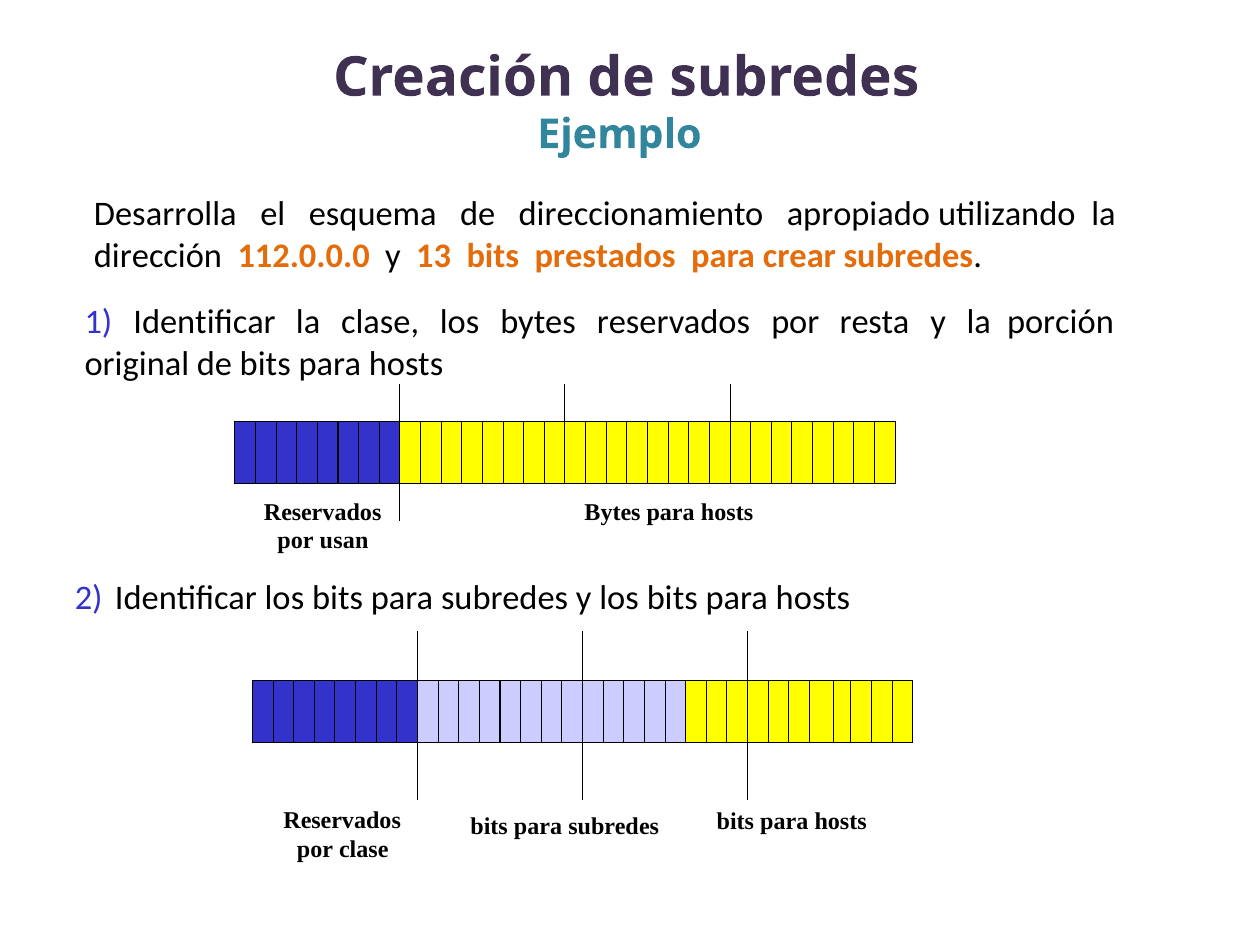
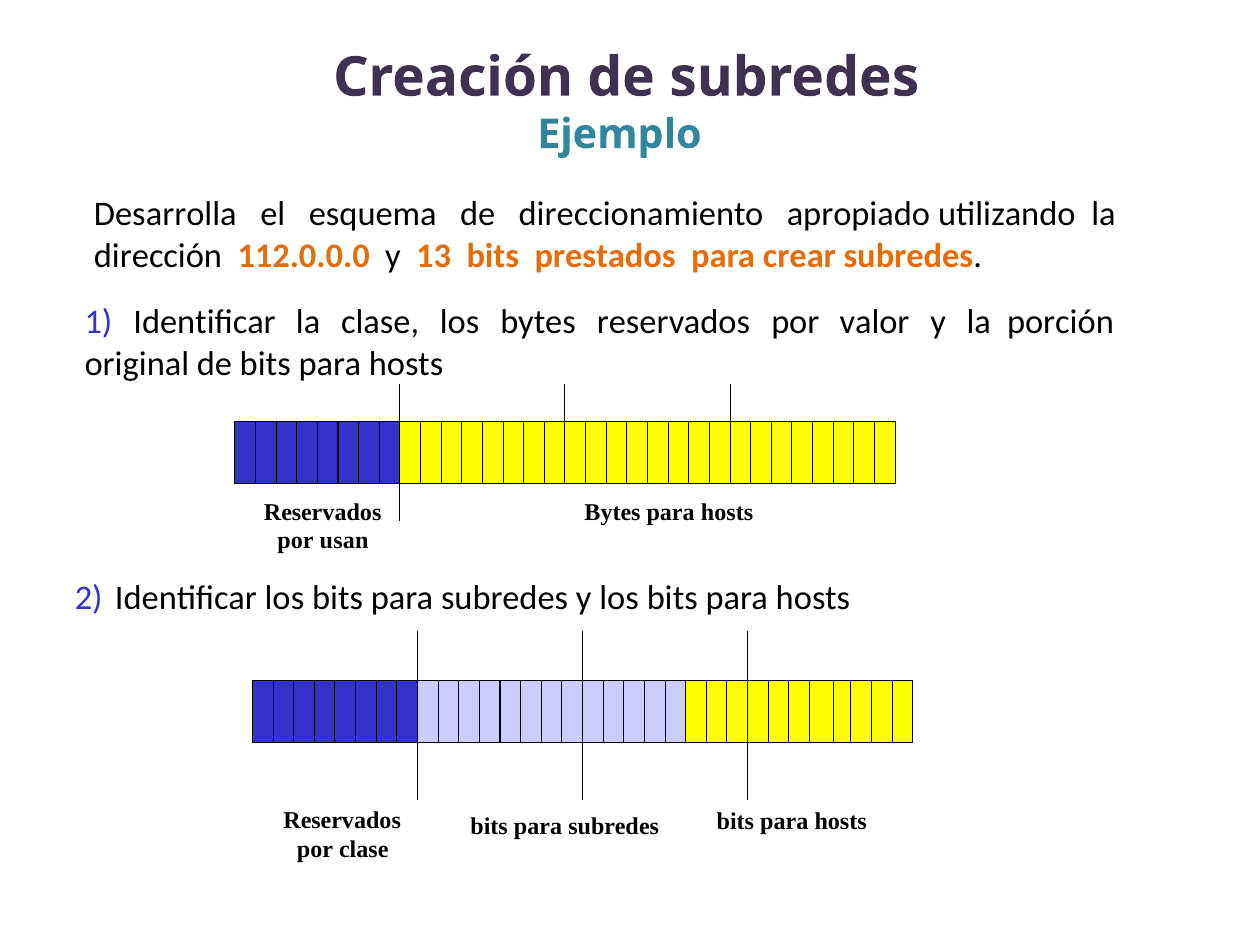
resta: resta -> valor (875, 322)
